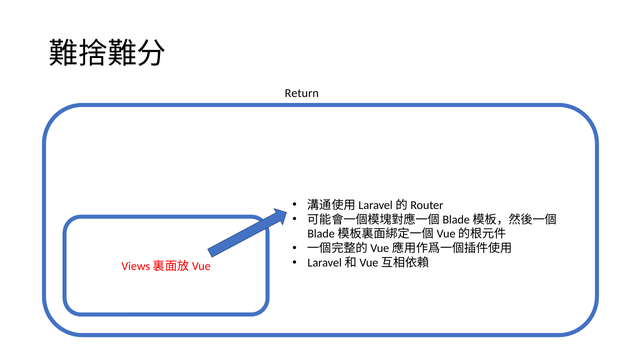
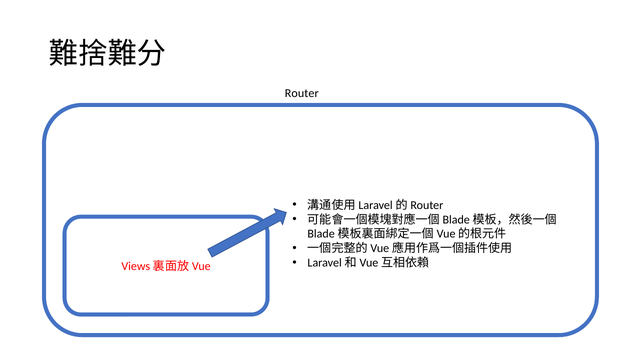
Return: Return -> Router (302, 93)
